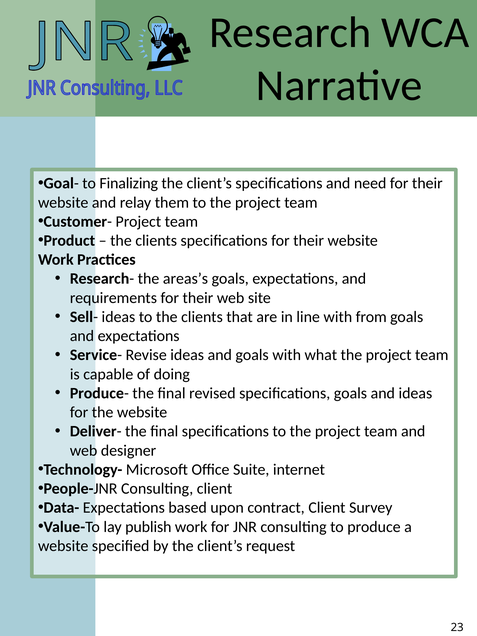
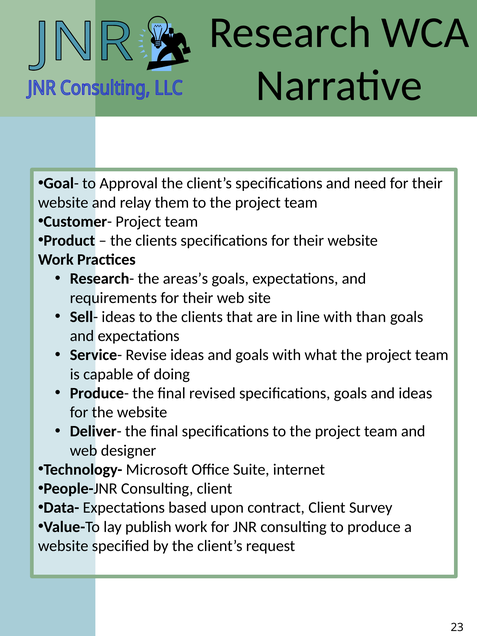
Finalizing: Finalizing -> Approval (129, 183)
from: from -> than (371, 317)
